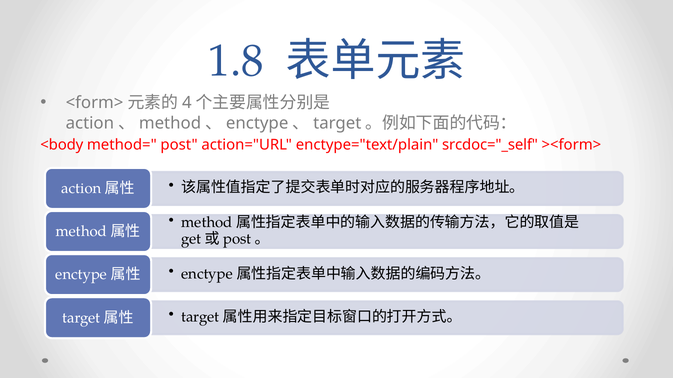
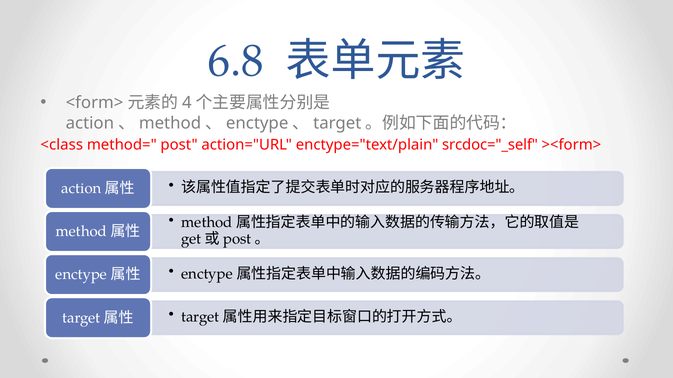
1.8: 1.8 -> 6.8 (236, 61)
<body: <body -> <class (62, 145)
